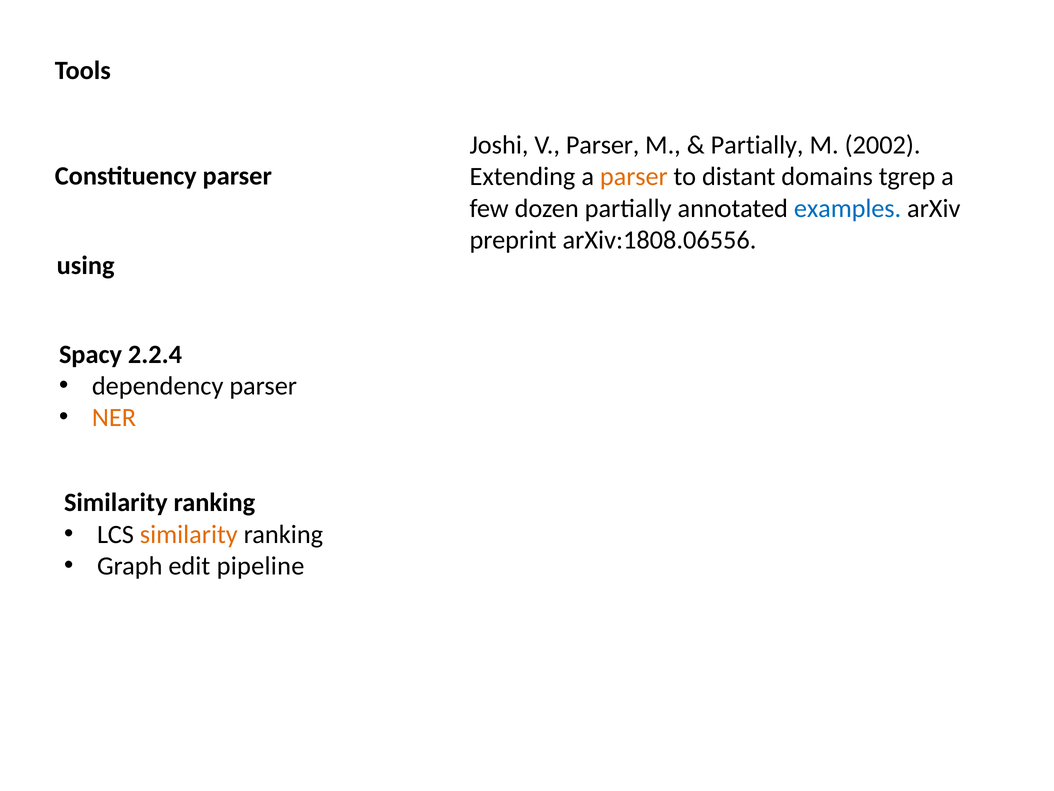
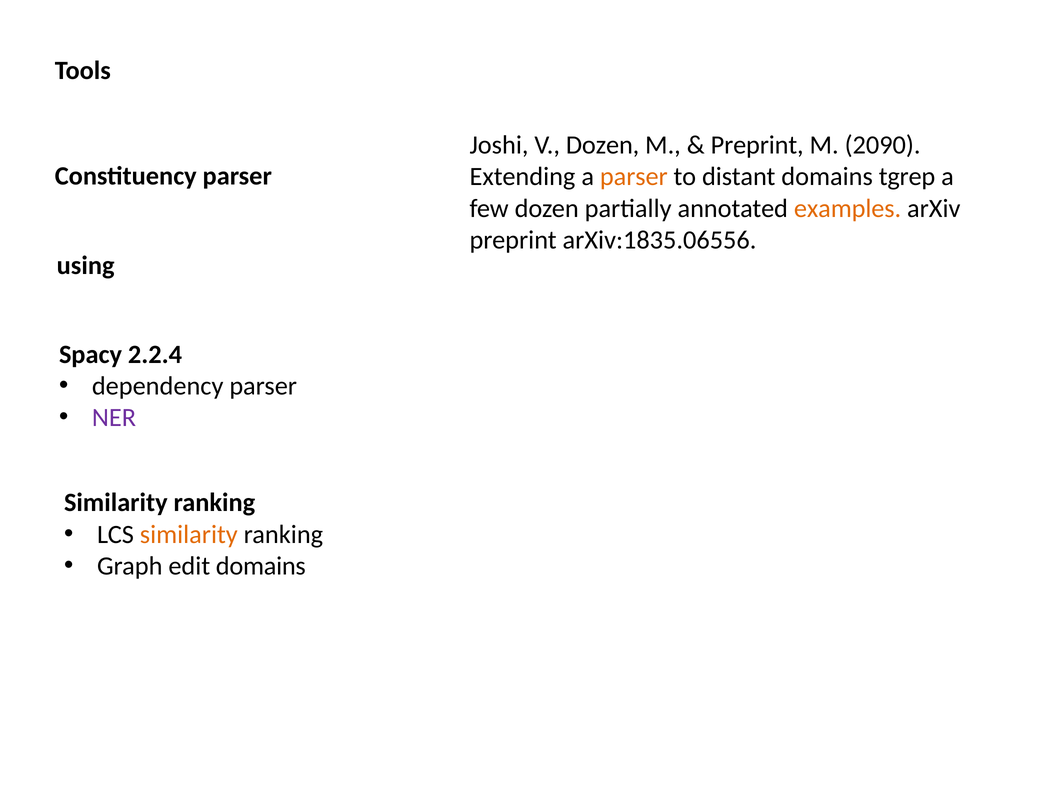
V Parser: Parser -> Dozen (603, 145)
Partially: Partially -> Preprint (757, 145)
2002: 2002 -> 2090 (883, 145)
examples colour: blue -> orange (848, 208)
arXiv:1808.06556: arXiv:1808.06556 -> arXiv:1835.06556 (660, 240)
NER colour: orange -> purple (114, 417)
edit pipeline: pipeline -> domains (261, 566)
